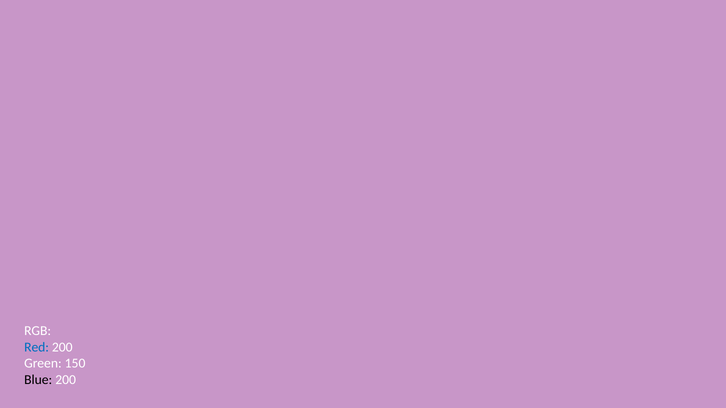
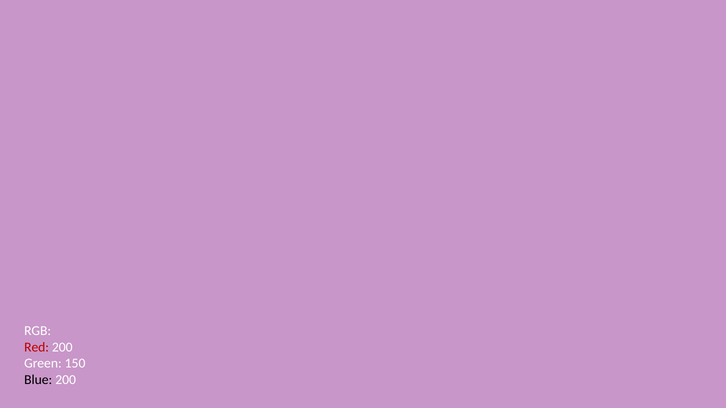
Red colour: blue -> red (37, 347)
